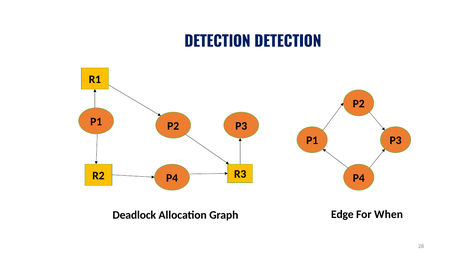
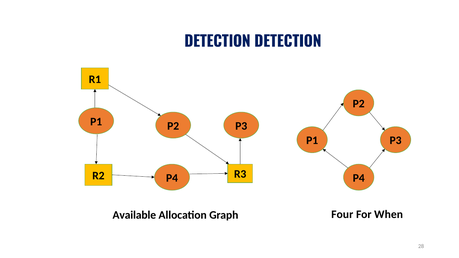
Deadlock: Deadlock -> Available (134, 215)
Edge: Edge -> Four (342, 214)
